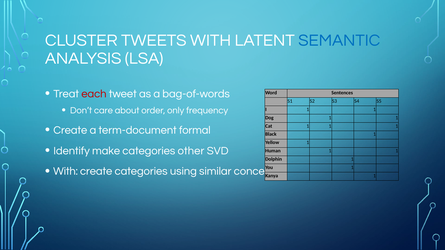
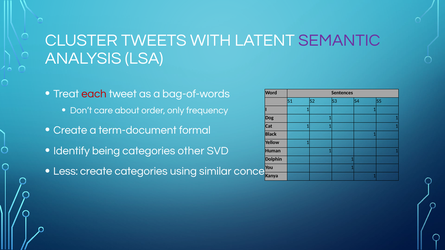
SEMANTIC colour: blue -> purple (339, 40)
make: make -> being (106, 151)
With: With -> Less (66, 172)
